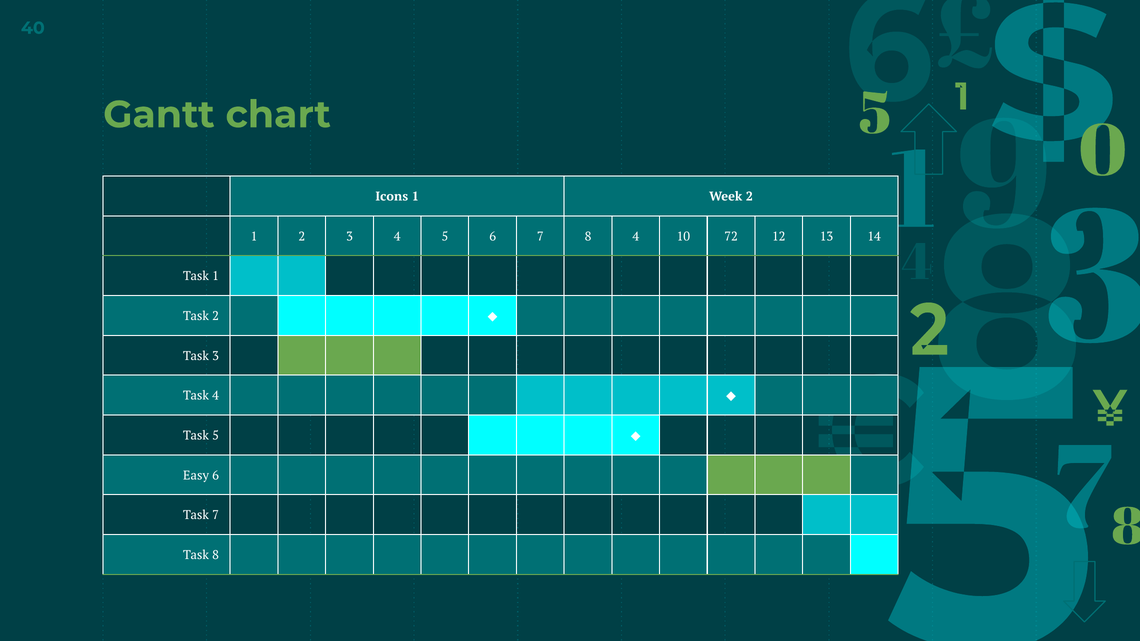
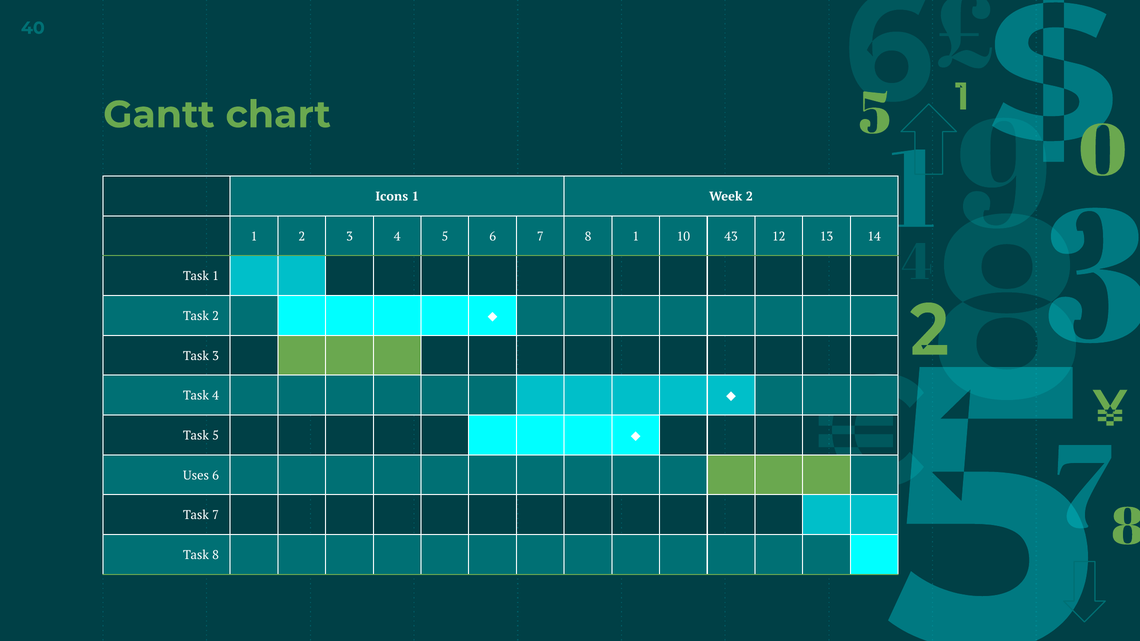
8 4: 4 -> 1 (636, 236)
72: 72 -> 43 (731, 236)
Easy: Easy -> Uses (196, 476)
